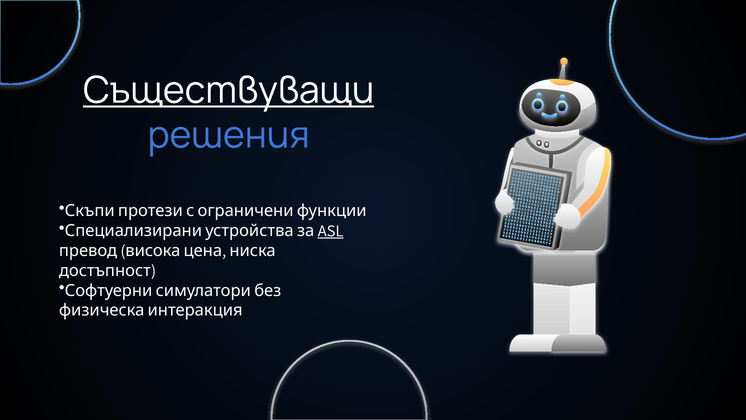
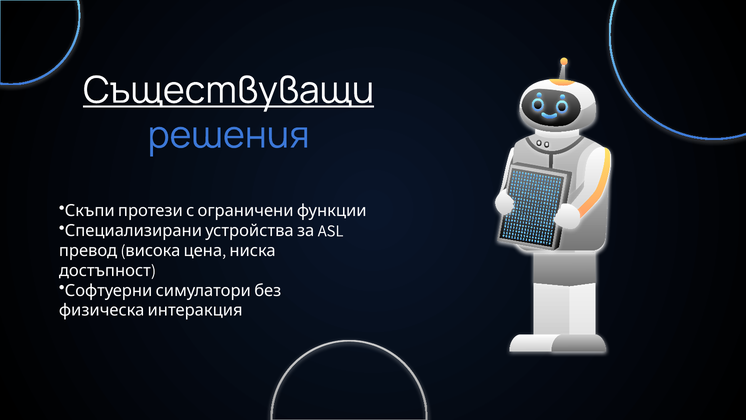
ASL underline: present -> none (331, 231)
